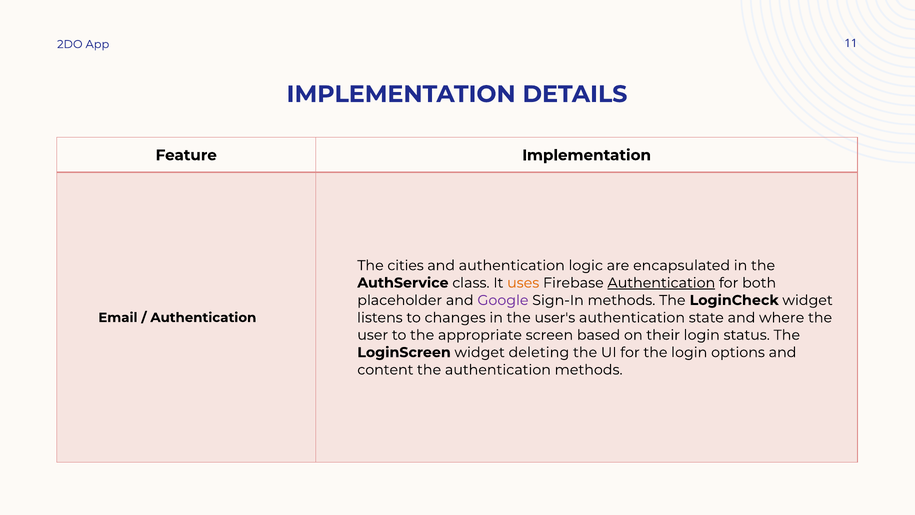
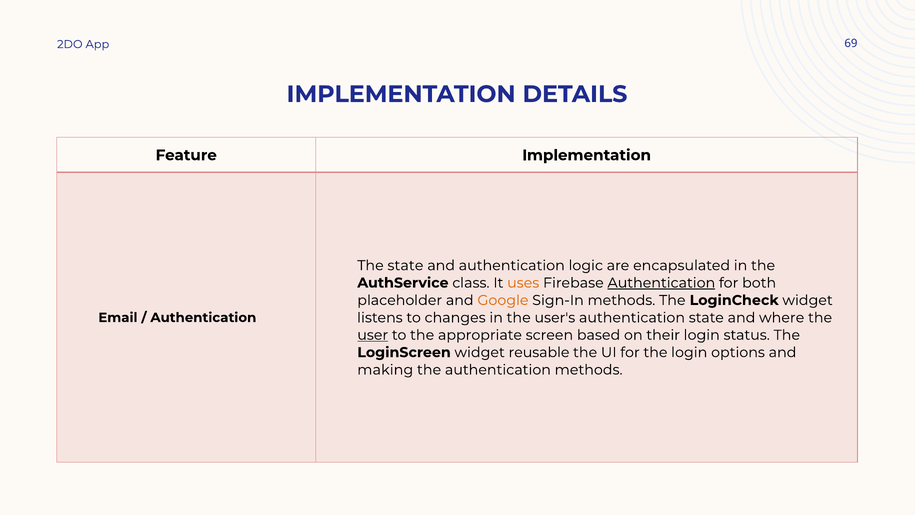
11: 11 -> 69 (851, 43)
The cities: cities -> state (405, 265)
Google colour: purple -> orange (503, 300)
user underline: none -> present (373, 335)
deleting: deleting -> reusable (539, 352)
content: content -> making (385, 370)
